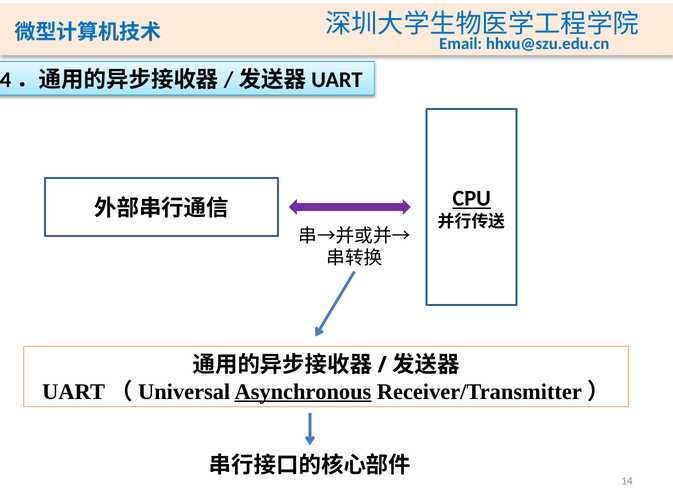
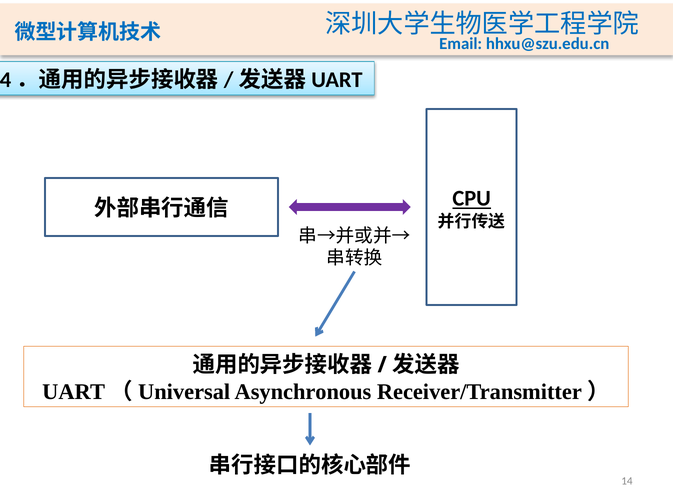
Asynchronous underline: present -> none (303, 392)
